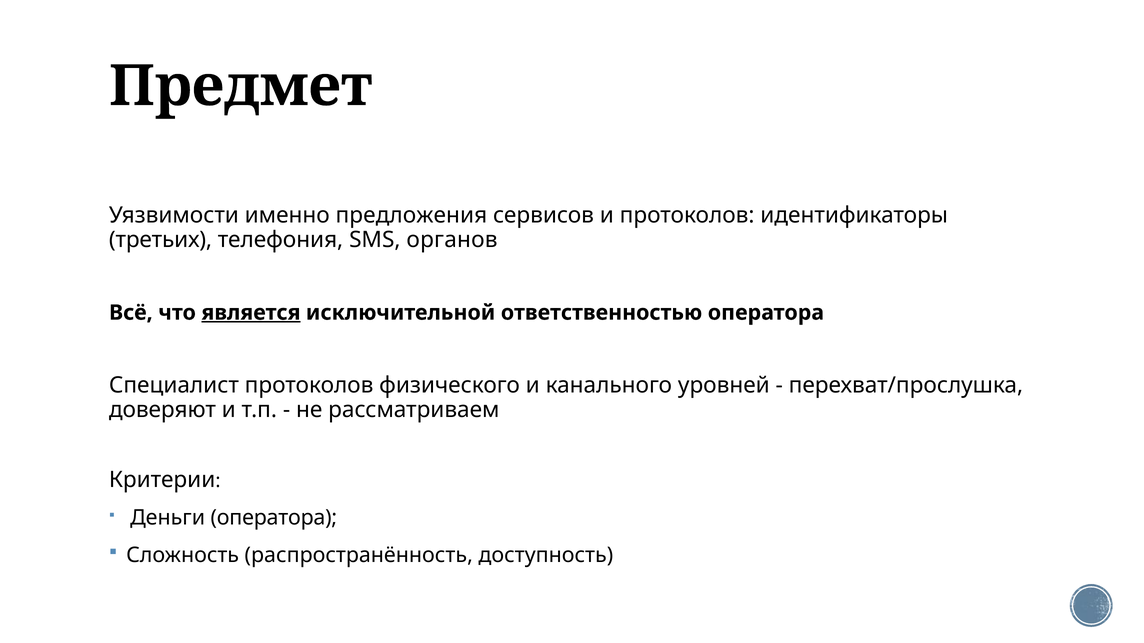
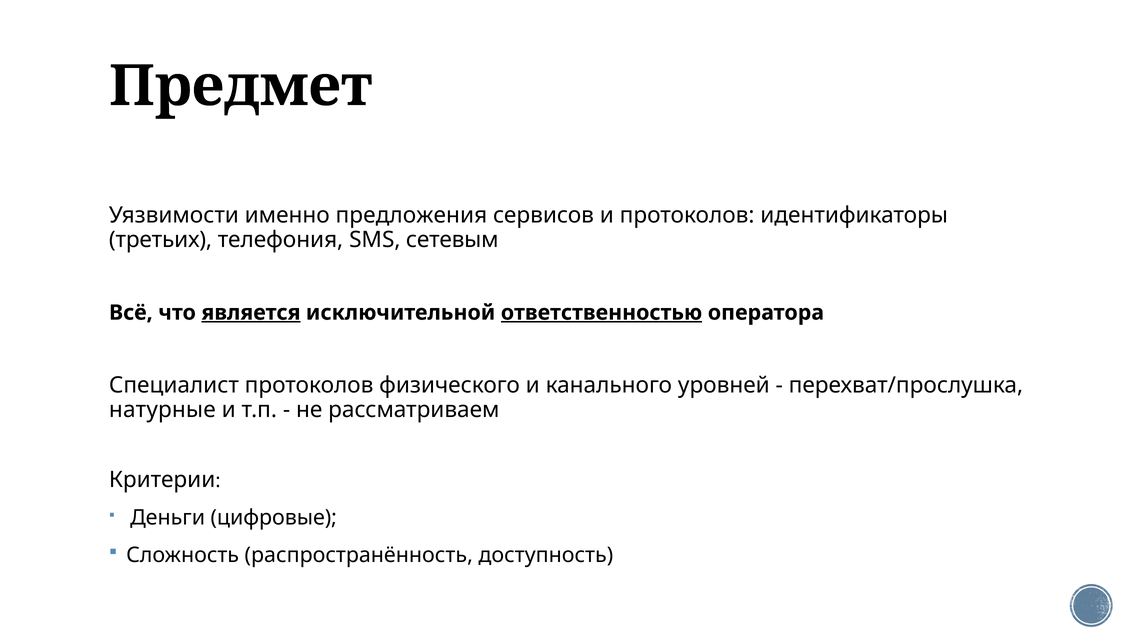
органов: органов -> сетевым (452, 240)
ответственностью underline: none -> present (602, 313)
доверяют: доверяют -> натурные (162, 410)
Деньги оператора: оператора -> цифровые (274, 518)
